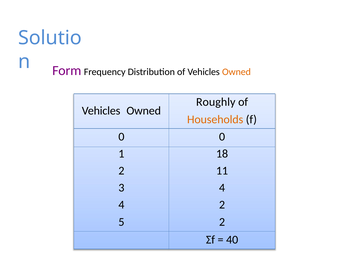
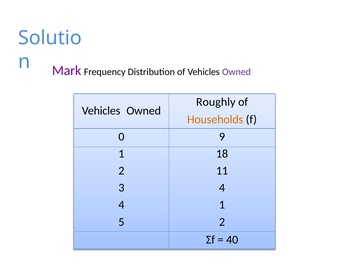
Form: Form -> Mark (67, 71)
Owned colour: orange -> purple (236, 72)
0 0: 0 -> 9 (222, 137)
4 2: 2 -> 1 (222, 205)
